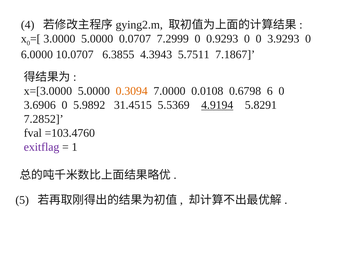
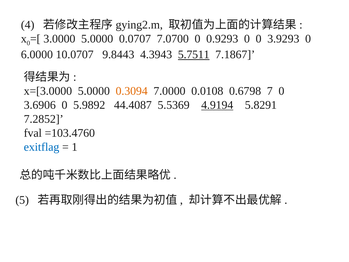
7.2999: 7.2999 -> 7.0700 (173, 39)
6.3855: 6.3855 -> 9.8443 (118, 55)
5.7511 underline: none -> present (194, 55)
6: 6 -> 7 (270, 91)
31.4515: 31.4515 -> 44.4087 (133, 105)
exitflag colour: purple -> blue (42, 147)
